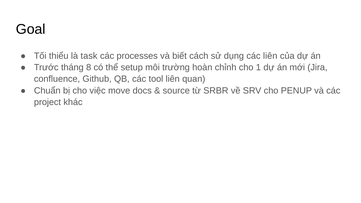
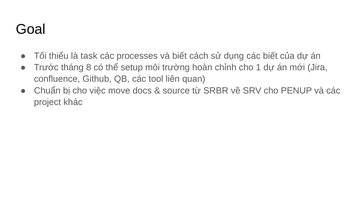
các liên: liên -> biết (270, 56)
